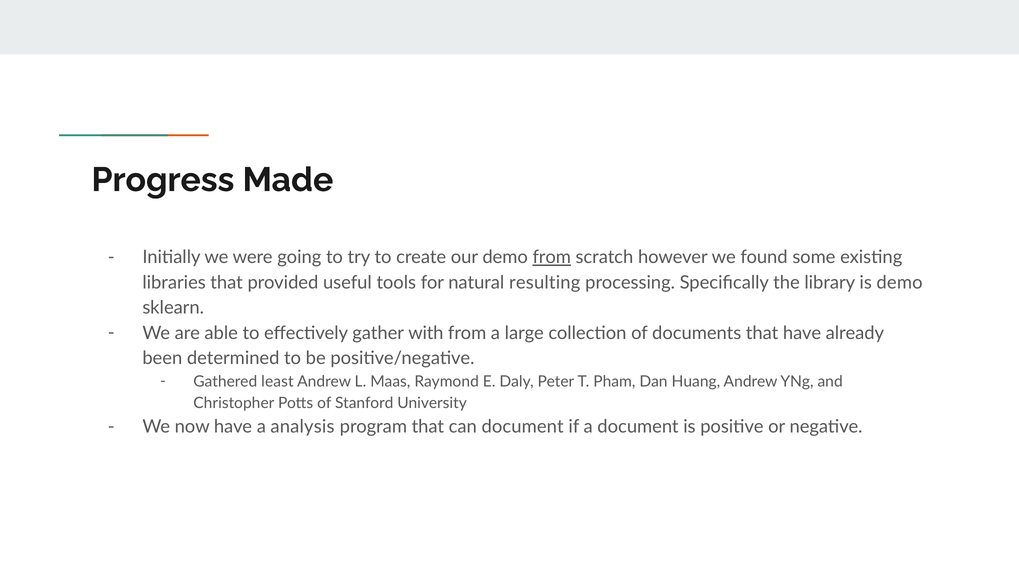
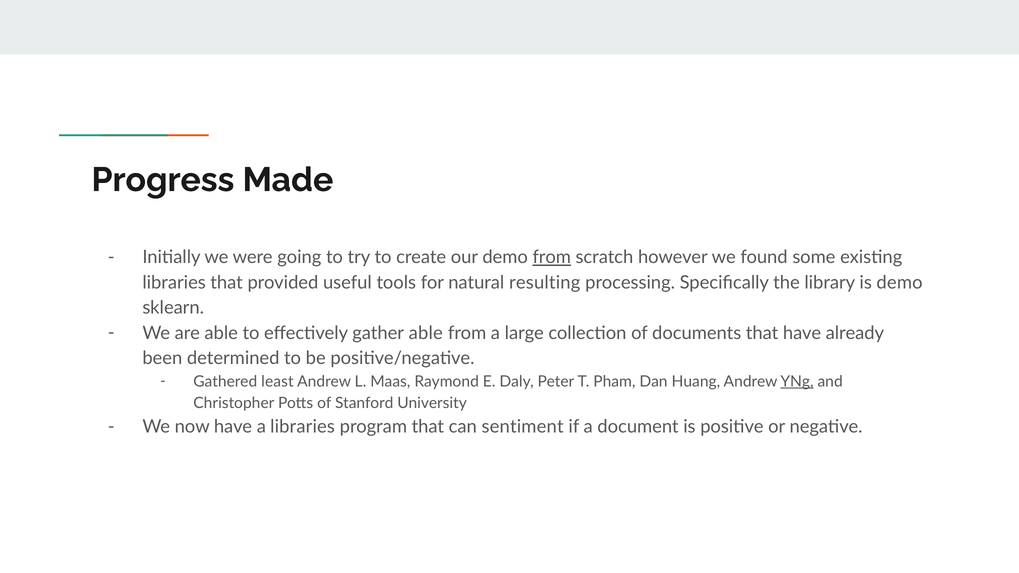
gather with: with -> able (426, 333)
YNg underline: none -> present (797, 382)
a analysis: analysis -> libraries (303, 427)
can document: document -> sentiment (523, 427)
